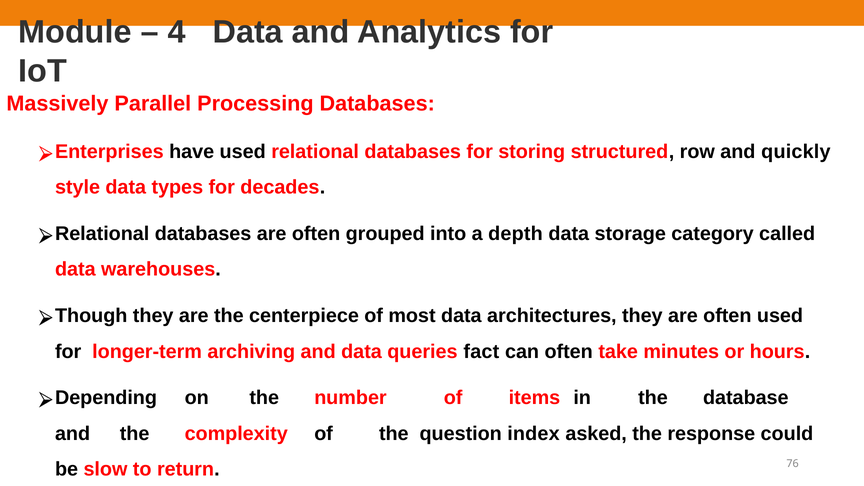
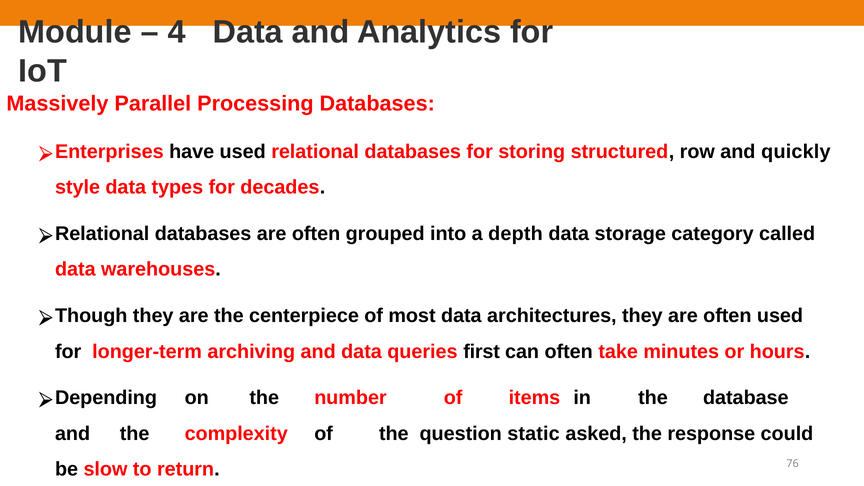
fact: fact -> first (482, 351)
index: index -> static (533, 433)
